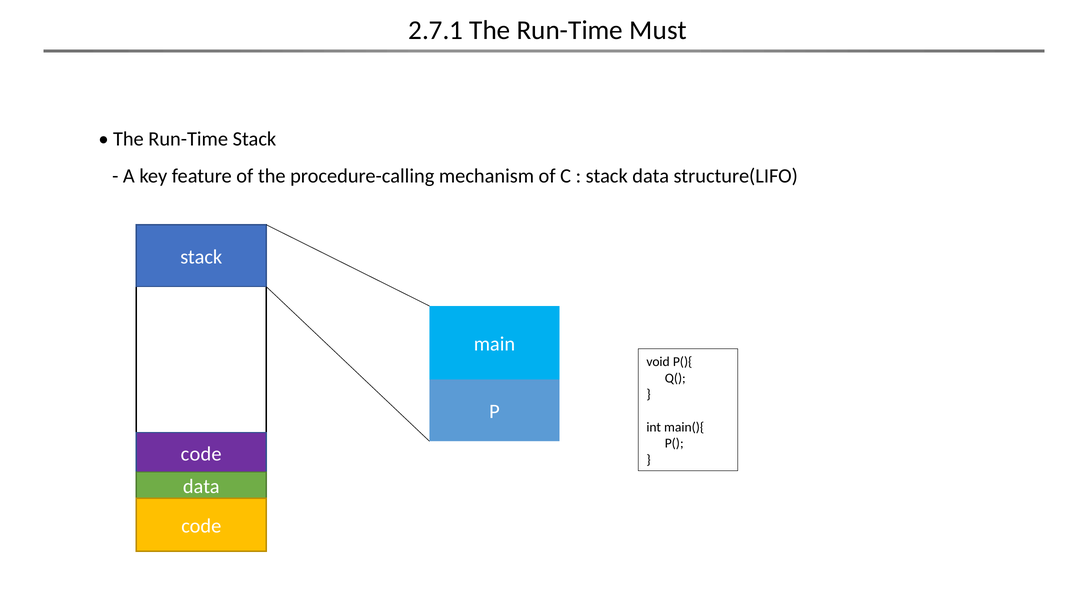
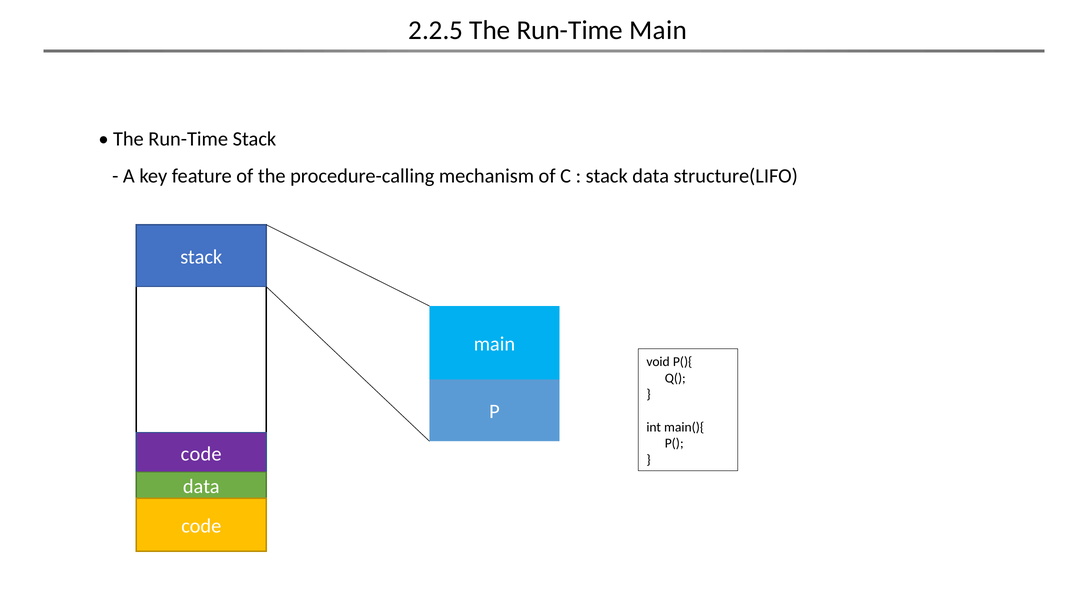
2.7.1: 2.7.1 -> 2.2.5 (436, 30)
Run-Time Must: Must -> Main (658, 30)
